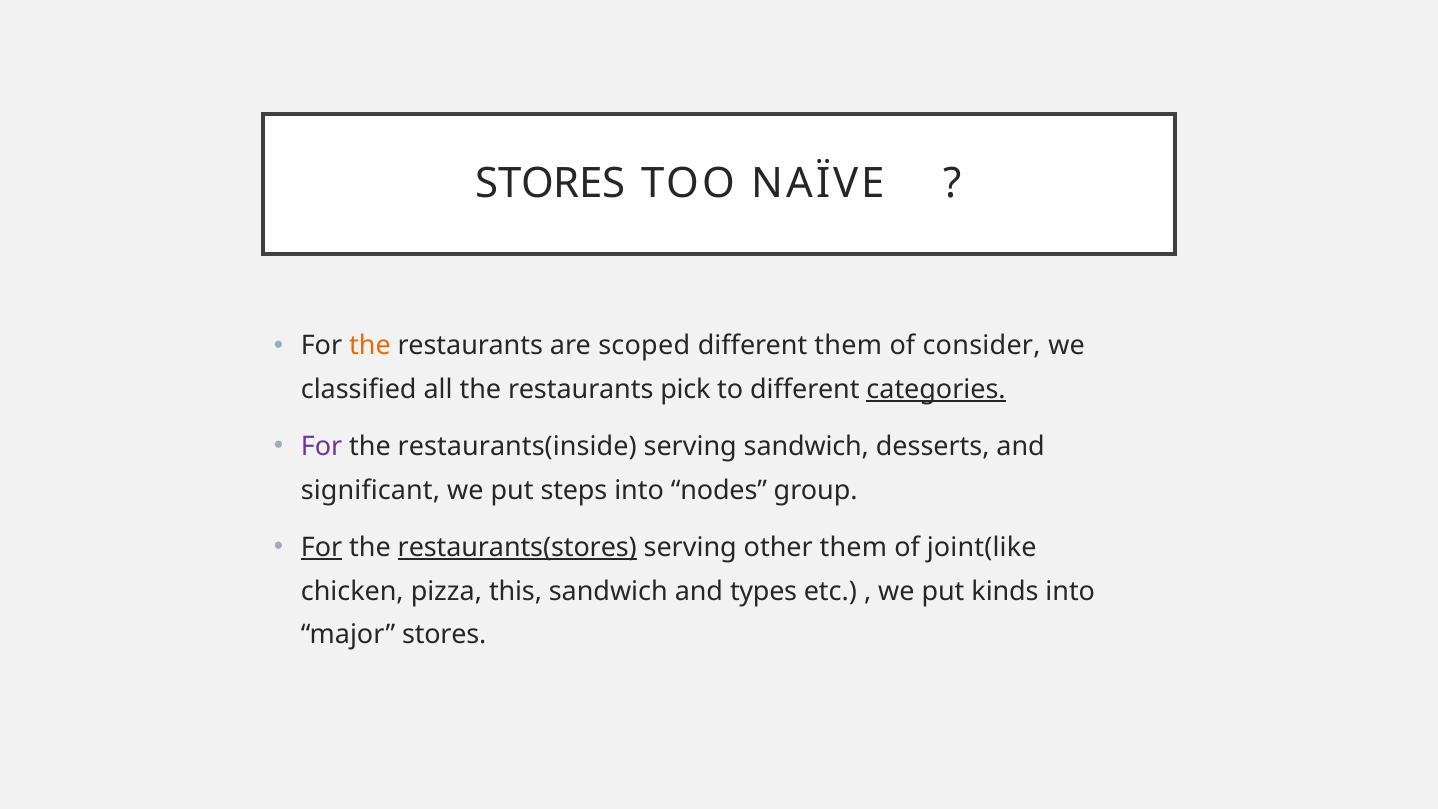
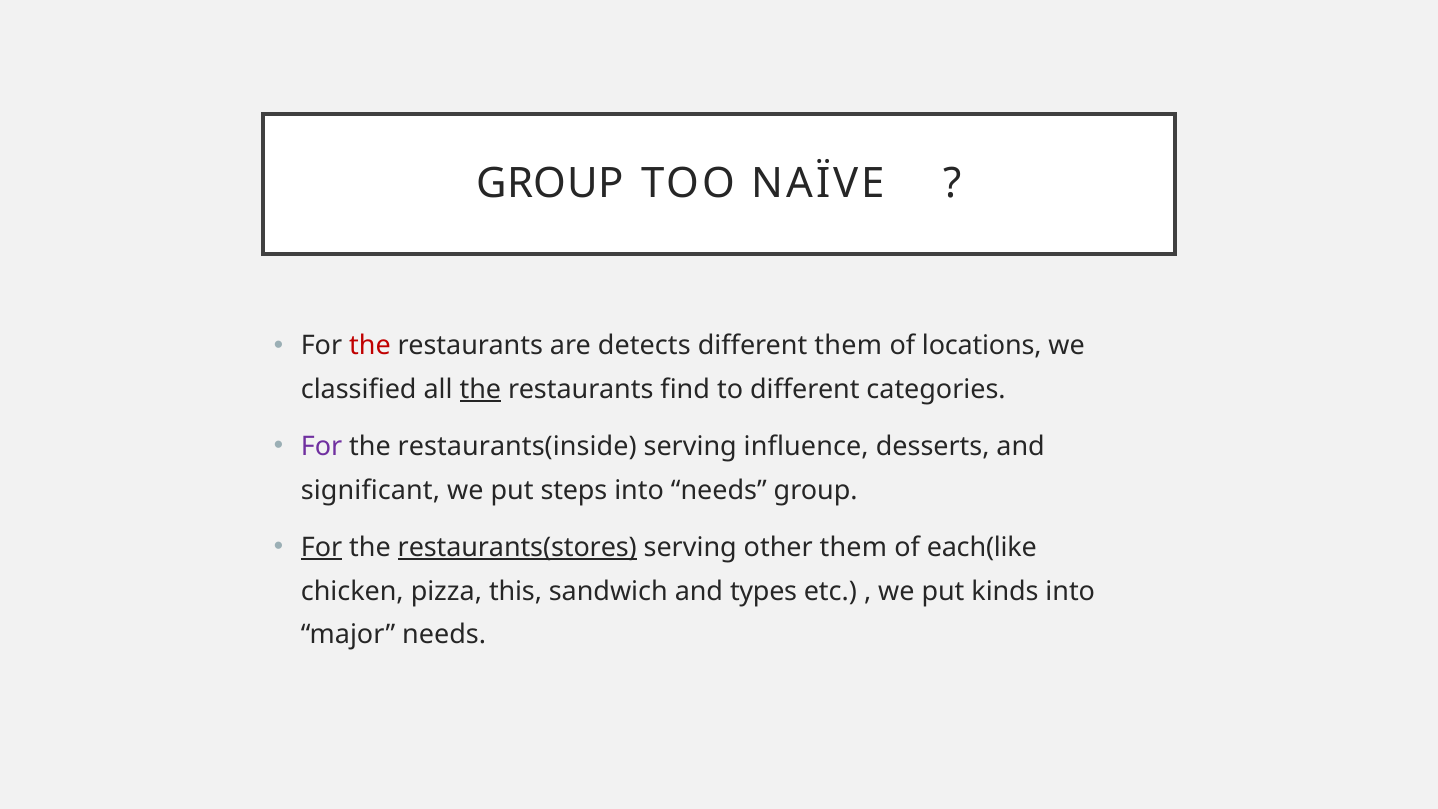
STORES: STORES -> GROUP (550, 184)
the colour: orange -> red (370, 346)
scoped: scoped -> detects (644, 346)
consider: consider -> locations (982, 346)
the underline: none -> present (480, 390)
pick: pick -> find (685, 390)
categories underline: present -> none (936, 390)
serving sandwich: sandwich -> influence (806, 447)
into nodes: nodes -> needs (719, 490)
joint(like: joint(like -> each(like (982, 547)
major stores: stores -> needs (444, 635)
